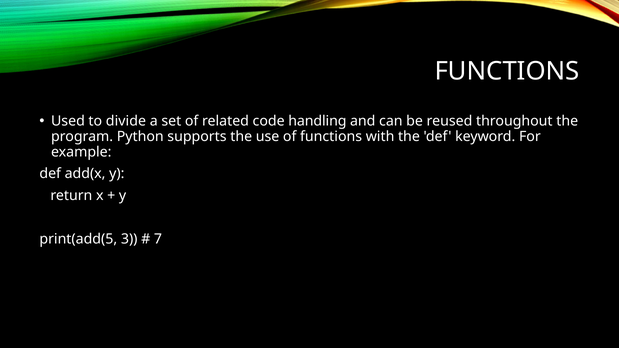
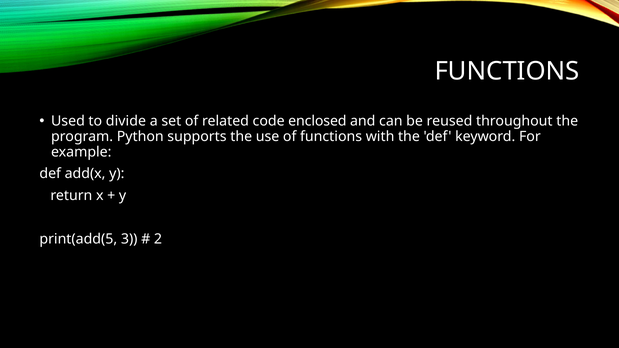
handling: handling -> enclosed (317, 121)
7: 7 -> 2 (158, 239)
